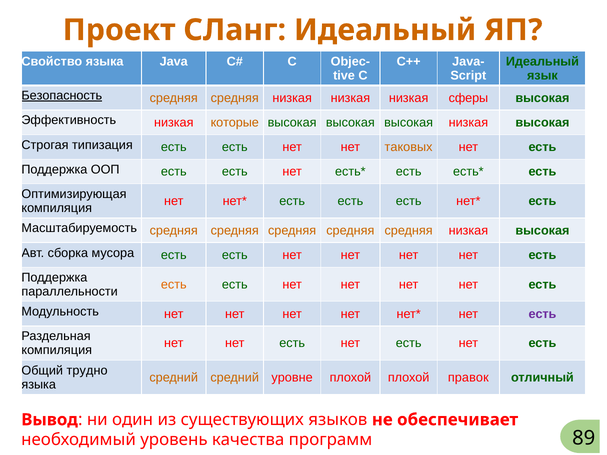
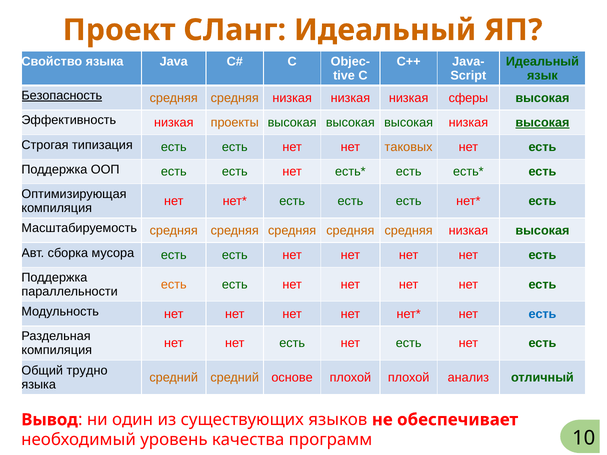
которые: которые -> проекты (235, 123)
высокая underline: none -> present (542, 123)
есть colour: purple -> blue (542, 314)
уровне: уровне -> основе (292, 378)
правок: правок -> анализ (468, 378)
89: 89 -> 10 (584, 439)
